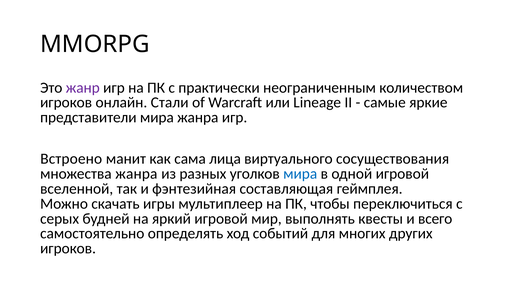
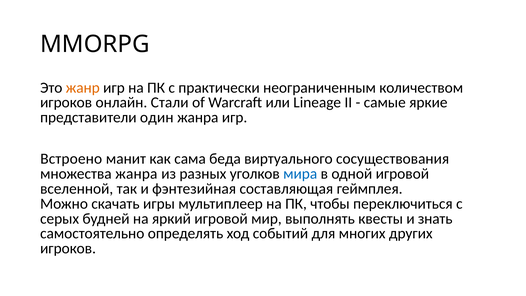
жанр colour: purple -> orange (83, 88)
представители мира: мира -> один (157, 117)
лица: лица -> беда (225, 159)
всего: всего -> знать (435, 219)
